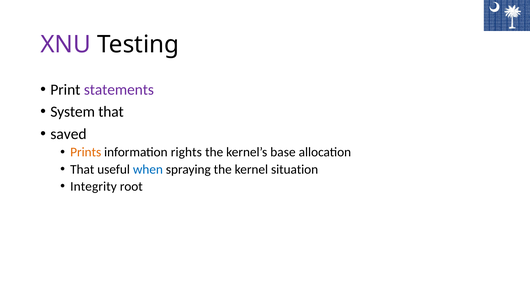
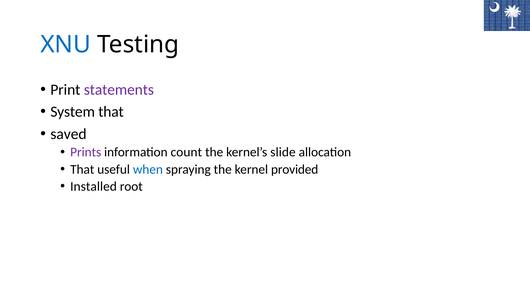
XNU colour: purple -> blue (66, 45)
Prints colour: orange -> purple (86, 152)
rights: rights -> count (186, 152)
base: base -> slide (283, 152)
situation: situation -> provided (295, 169)
Integrity: Integrity -> Installed (94, 186)
